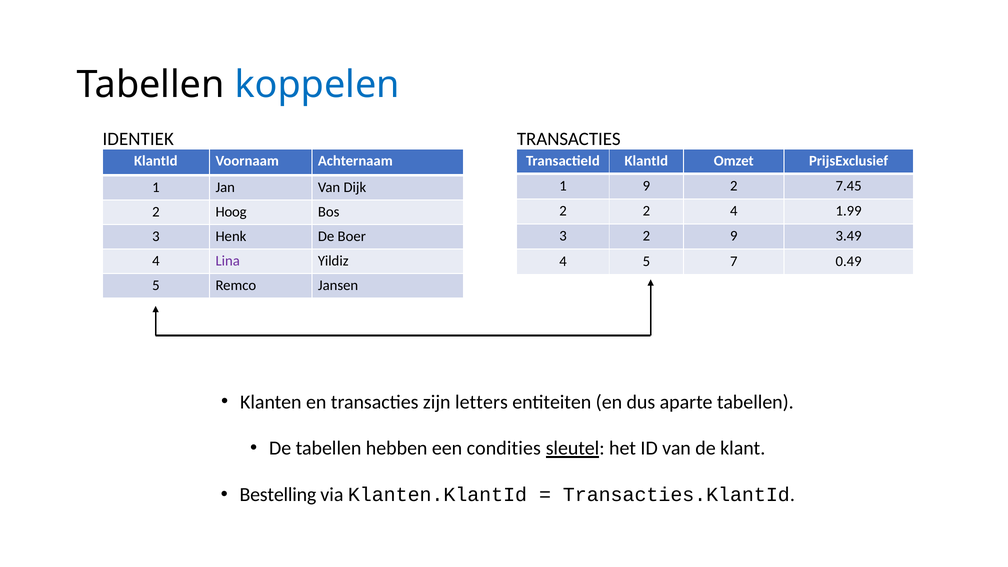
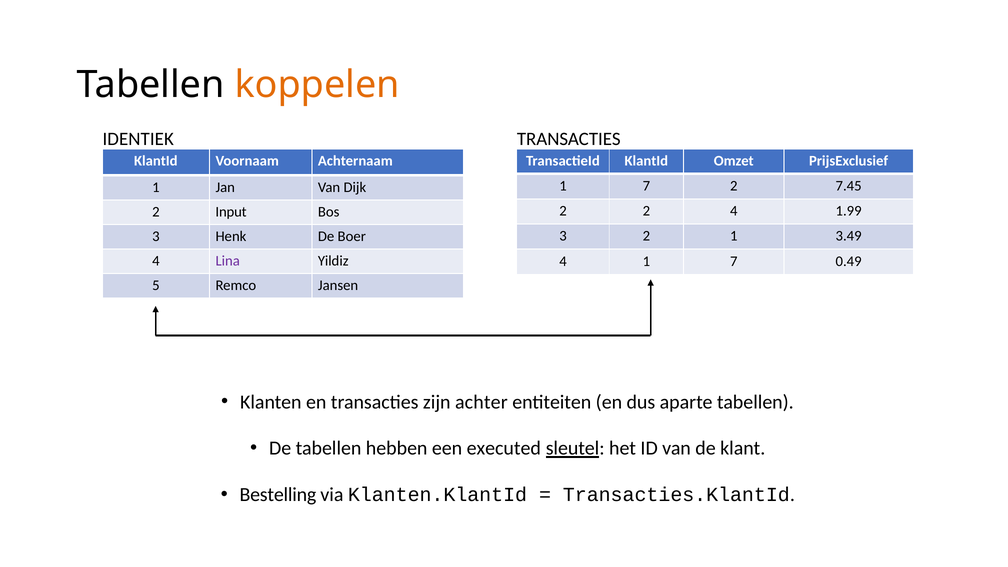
koppelen colour: blue -> orange (317, 85)
9: 9 -> 7 (646, 186)
Hoog: Hoog -> Input (231, 212)
2 9: 9 -> 1 (734, 236)
4 5: 5 -> 1 (646, 261)
letters: letters -> achter (481, 402)
condities: condities -> executed (504, 448)
